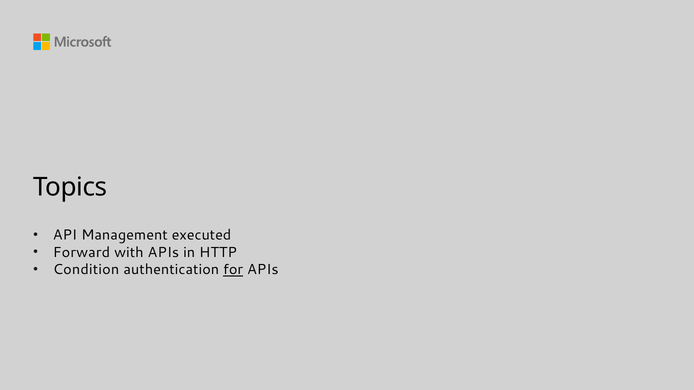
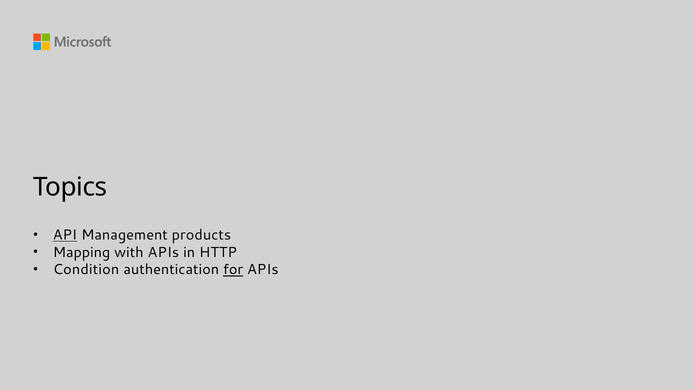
API underline: none -> present (65, 235)
executed: executed -> products (201, 235)
Forward: Forward -> Mapping (82, 253)
